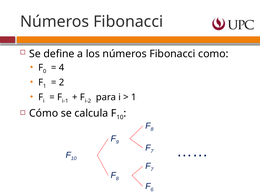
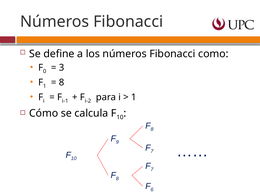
4: 4 -> 3 (62, 68)
2: 2 -> 8 (62, 82)
